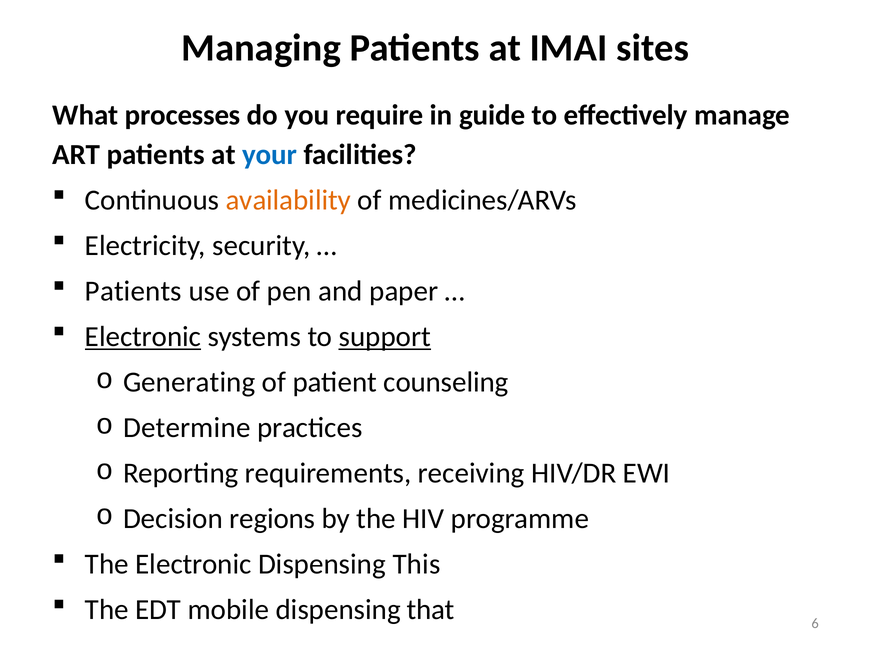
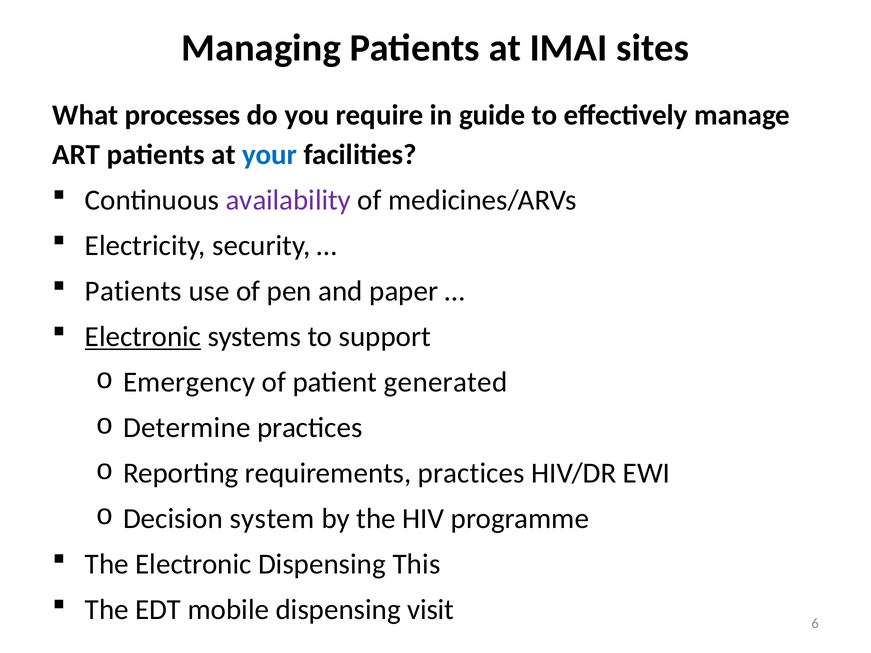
availability colour: orange -> purple (288, 200)
support underline: present -> none (385, 337)
Generating: Generating -> Emergency (189, 382)
counseling: counseling -> generated (446, 382)
requirements receiving: receiving -> practices (471, 473)
regions: regions -> system (272, 519)
that: that -> visit (431, 610)
